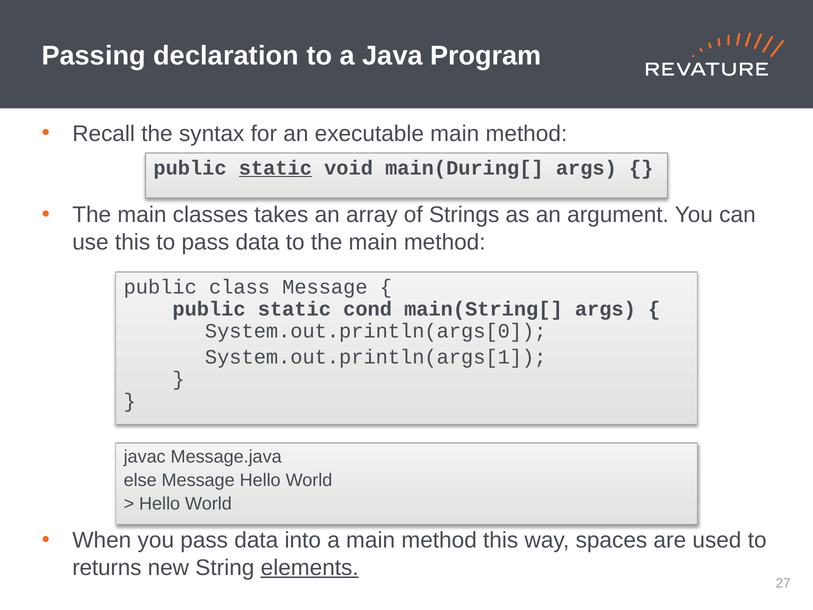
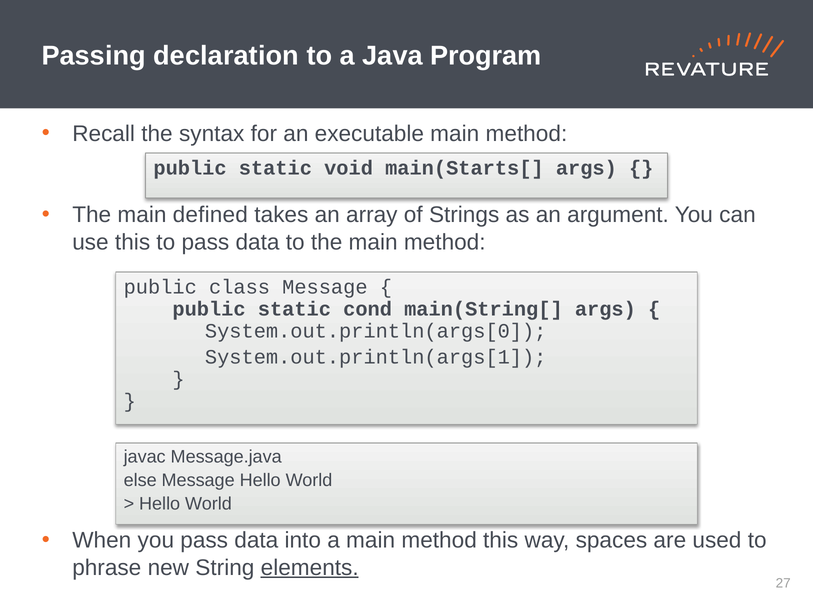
static underline: present -> none (275, 168)
main(During[: main(During[ -> main(Starts[ (464, 168)
classes: classes -> defined (210, 215)
returns: returns -> phrase (107, 567)
